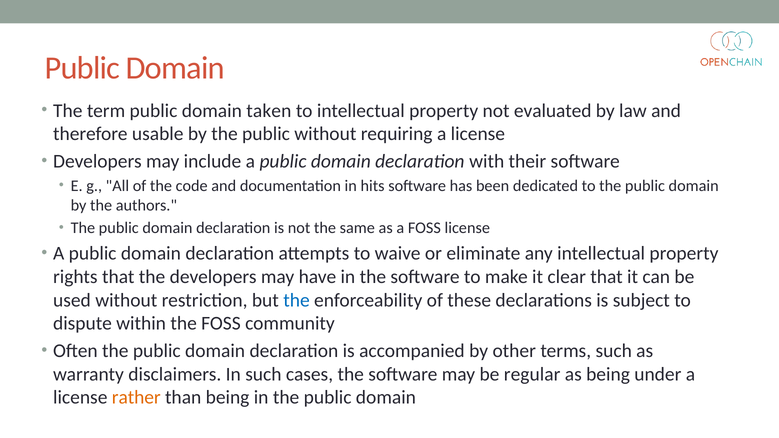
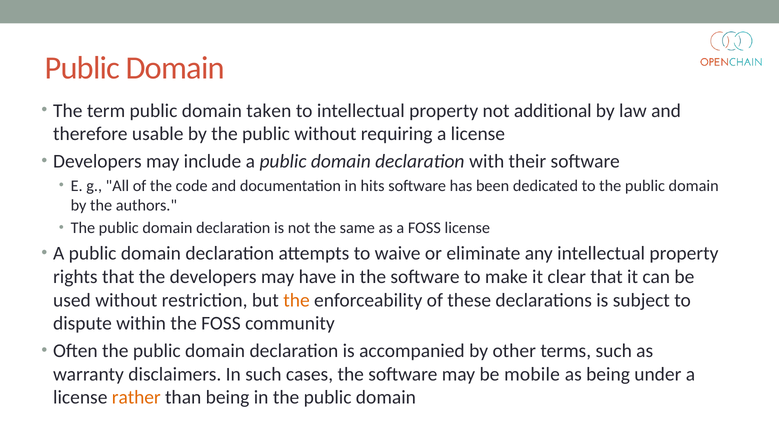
evaluated: evaluated -> additional (553, 111)
the colour: blue -> orange (296, 300)
regular: regular -> mobile (532, 374)
